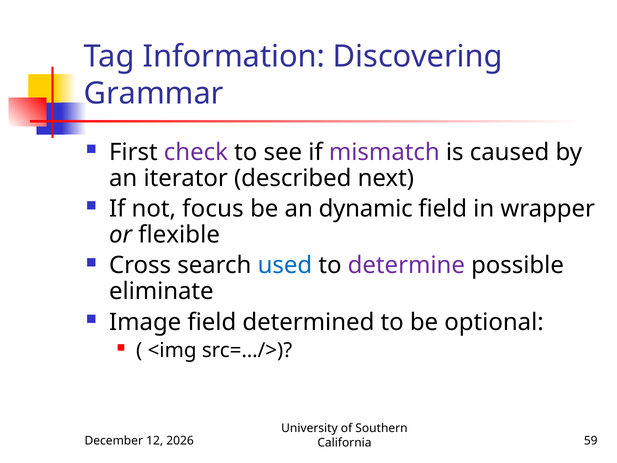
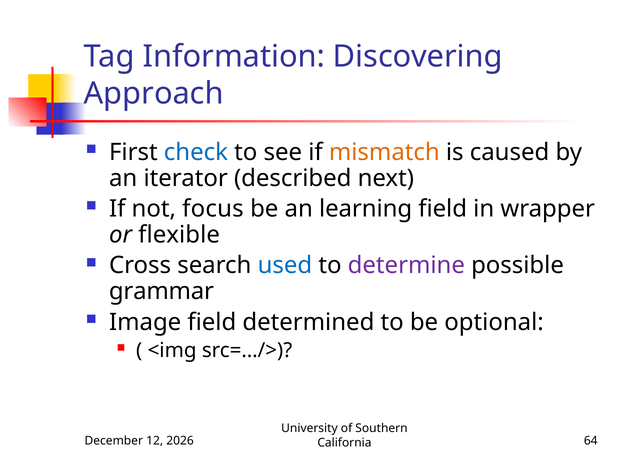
Grammar: Grammar -> Approach (154, 94)
check colour: purple -> blue (196, 152)
mismatch colour: purple -> orange (384, 152)
dynamic: dynamic -> learning (366, 209)
eliminate: eliminate -> grammar (161, 291)
59: 59 -> 64 (591, 441)
